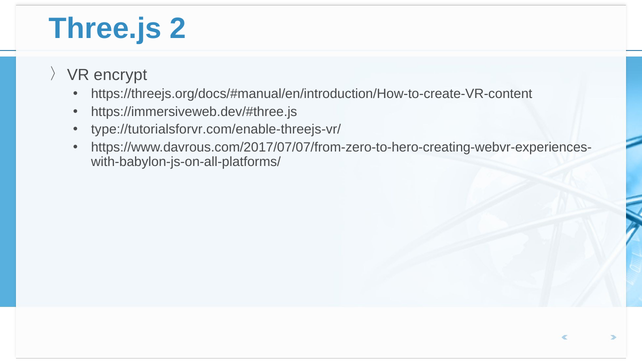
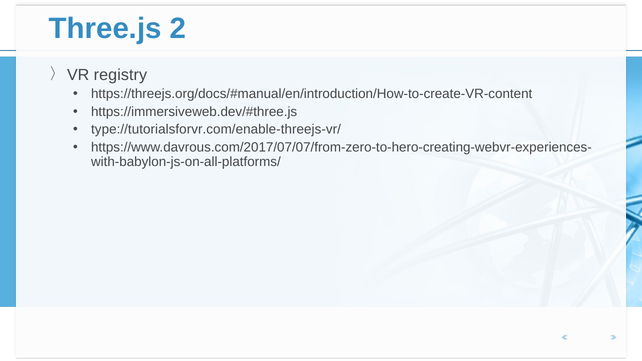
encrypt: encrypt -> registry (120, 75)
